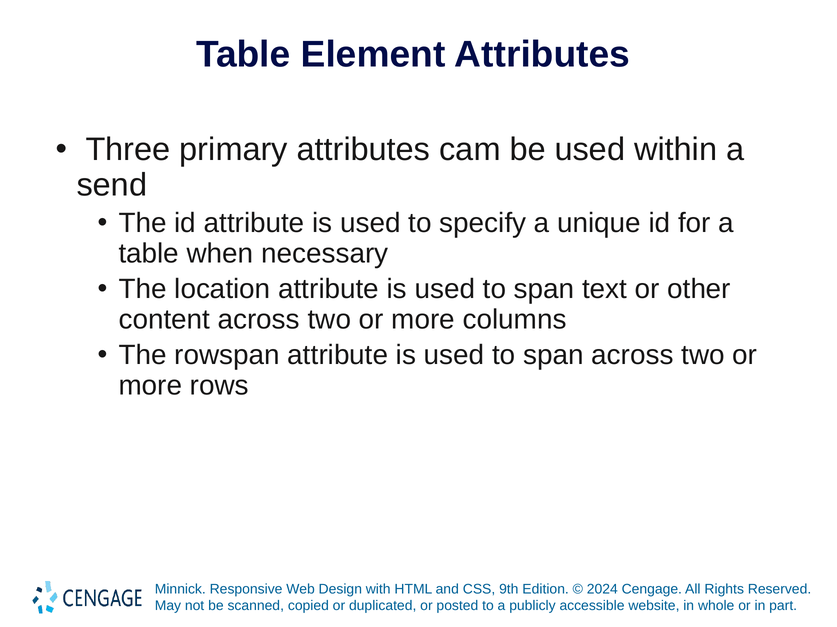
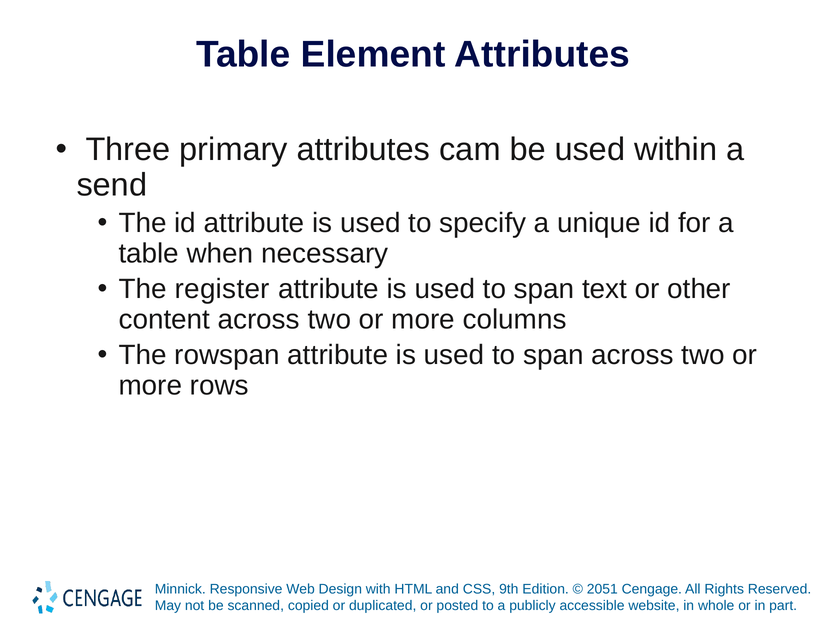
location: location -> register (222, 290)
2024: 2024 -> 2051 (602, 590)
